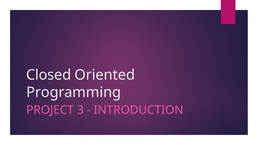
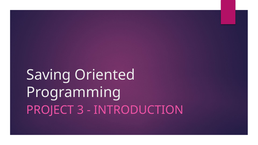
Closed: Closed -> Saving (49, 75)
